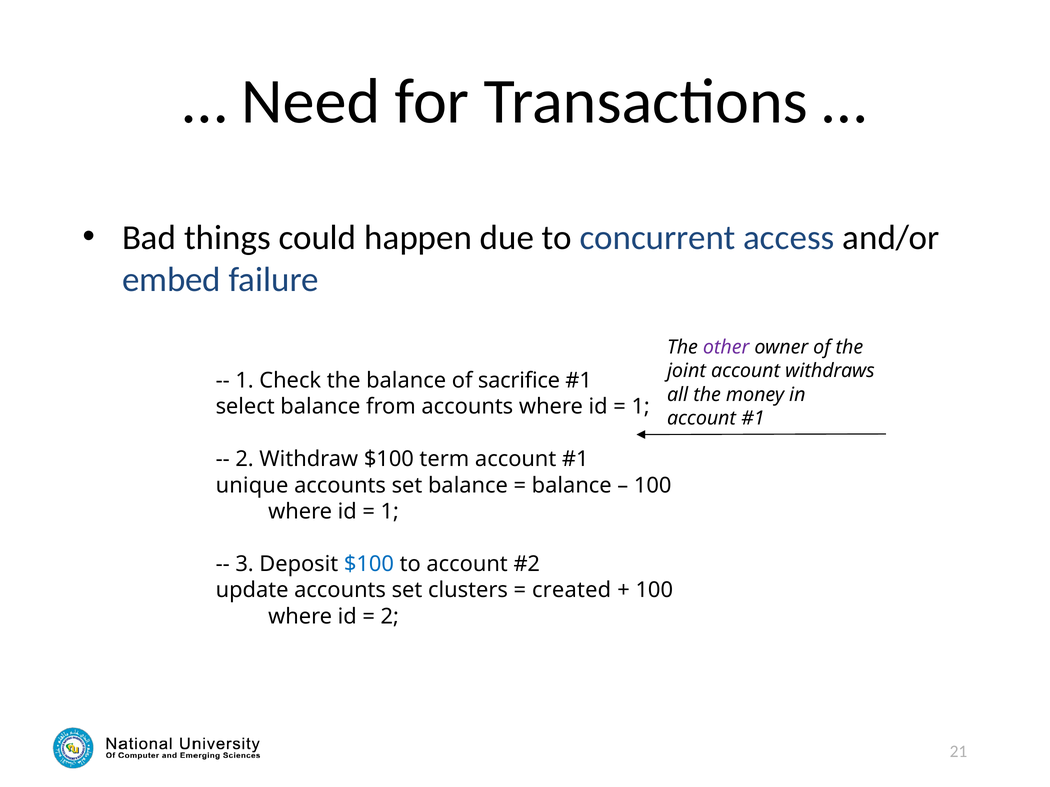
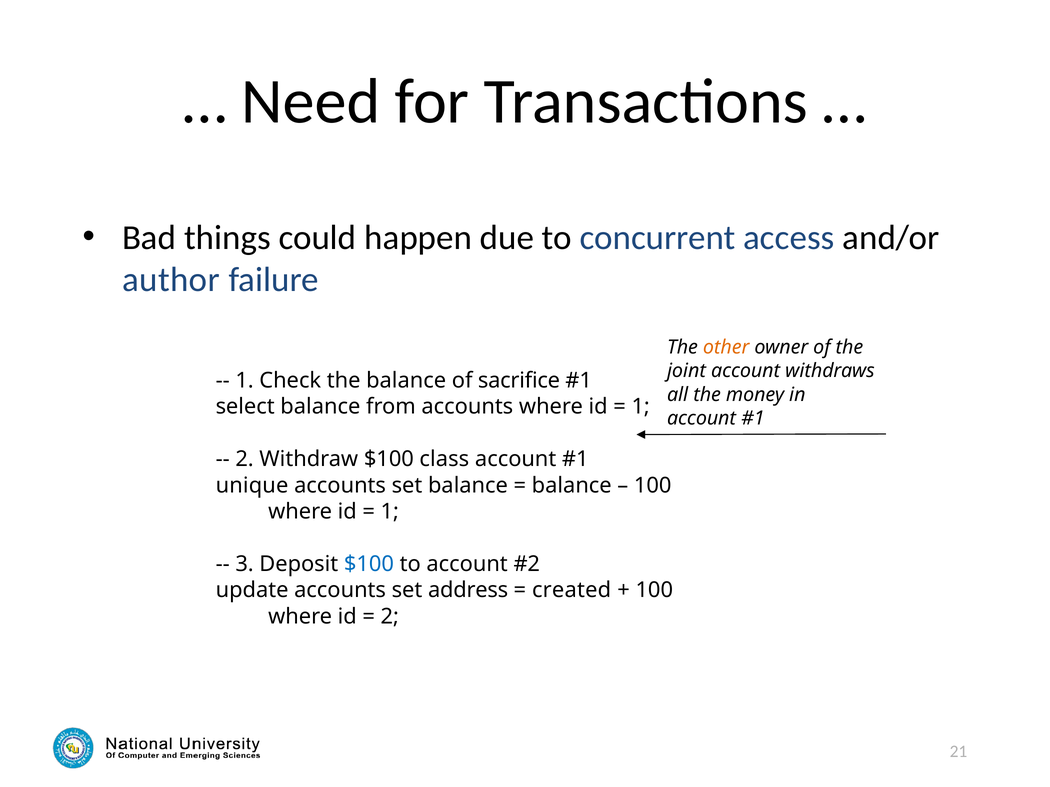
embed: embed -> author (171, 280)
other colour: purple -> orange (726, 348)
term: term -> class (444, 459)
clusters: clusters -> address (468, 591)
